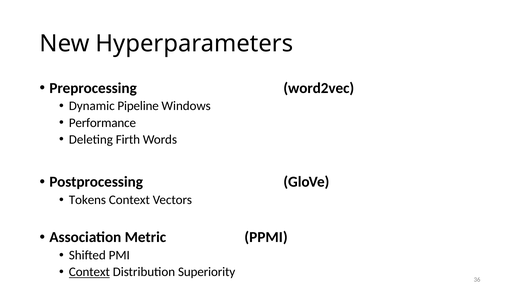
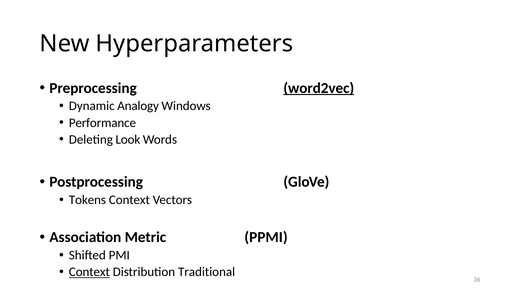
word2vec underline: none -> present (319, 88)
Pipeline: Pipeline -> Analogy (138, 106)
Firth: Firth -> Look (128, 139)
Superiority: Superiority -> Traditional (207, 272)
